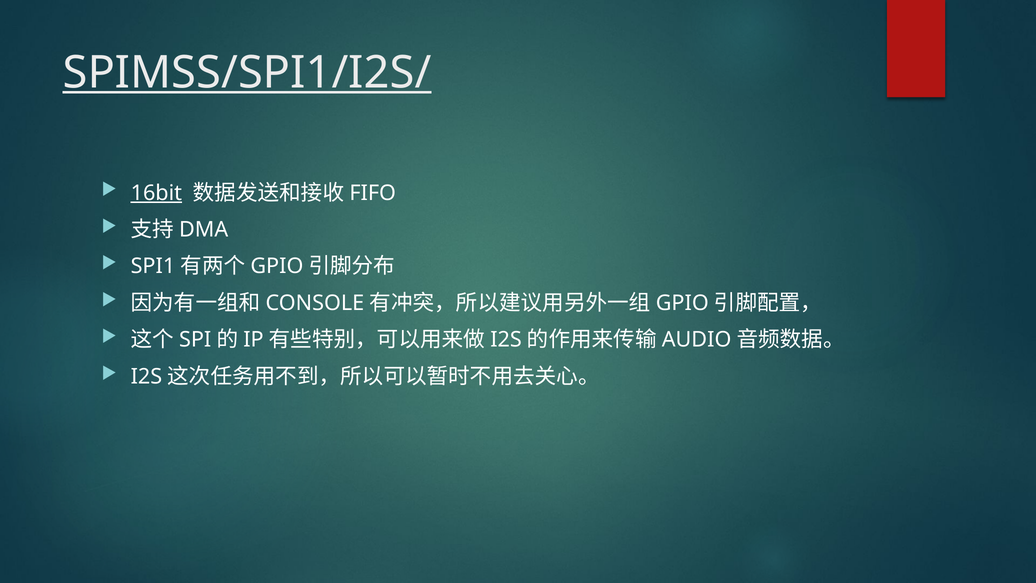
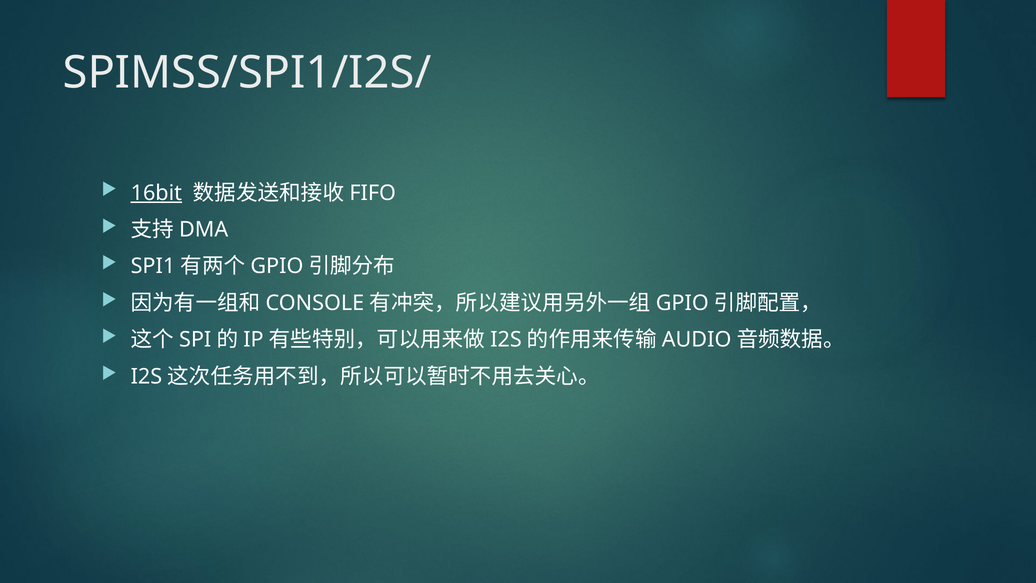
SPIMSS/SPI1/I2S/ underline: present -> none (247, 73)
